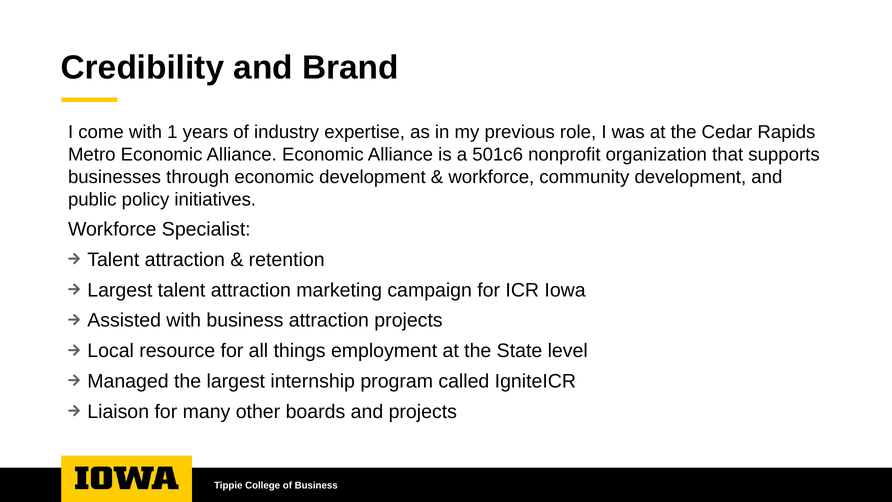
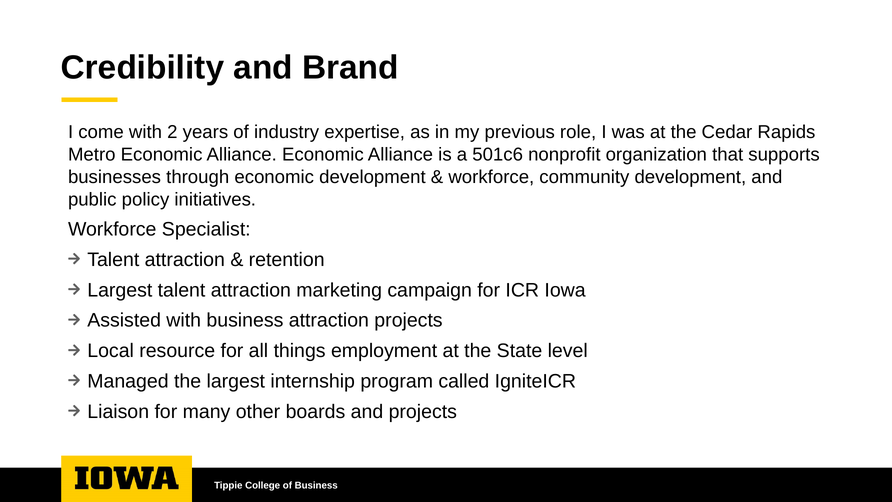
1: 1 -> 2 (172, 132)
